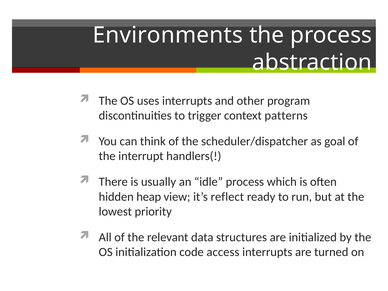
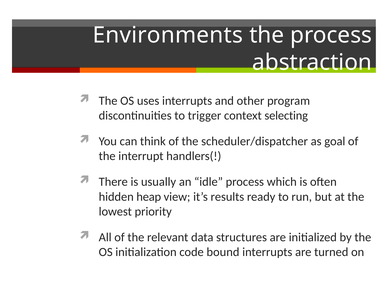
patterns: patterns -> selecting (286, 116)
reflect: reflect -> results (227, 197)
access: access -> bound (223, 252)
